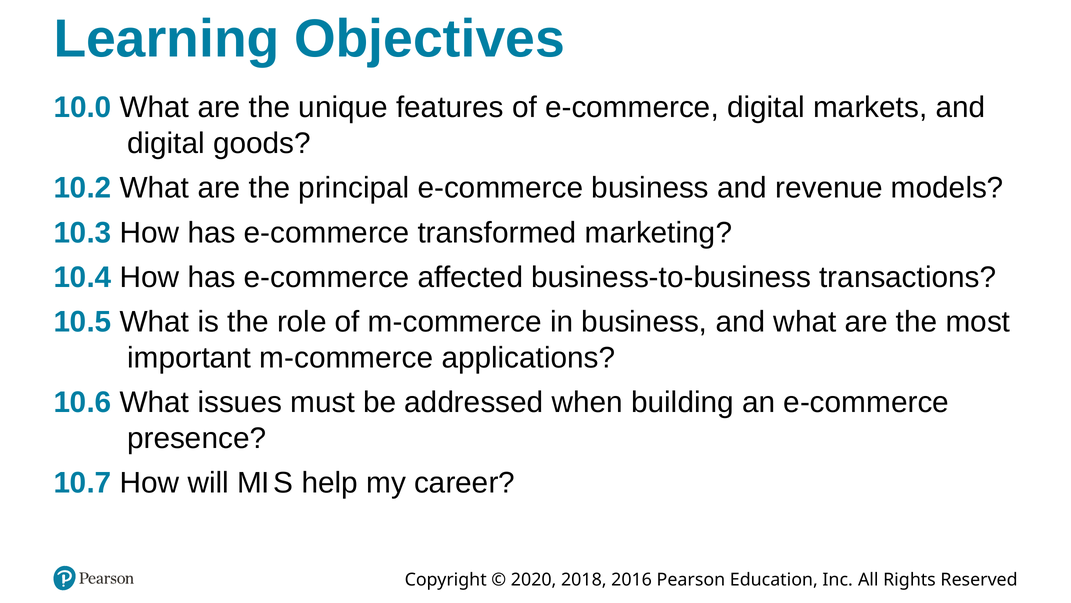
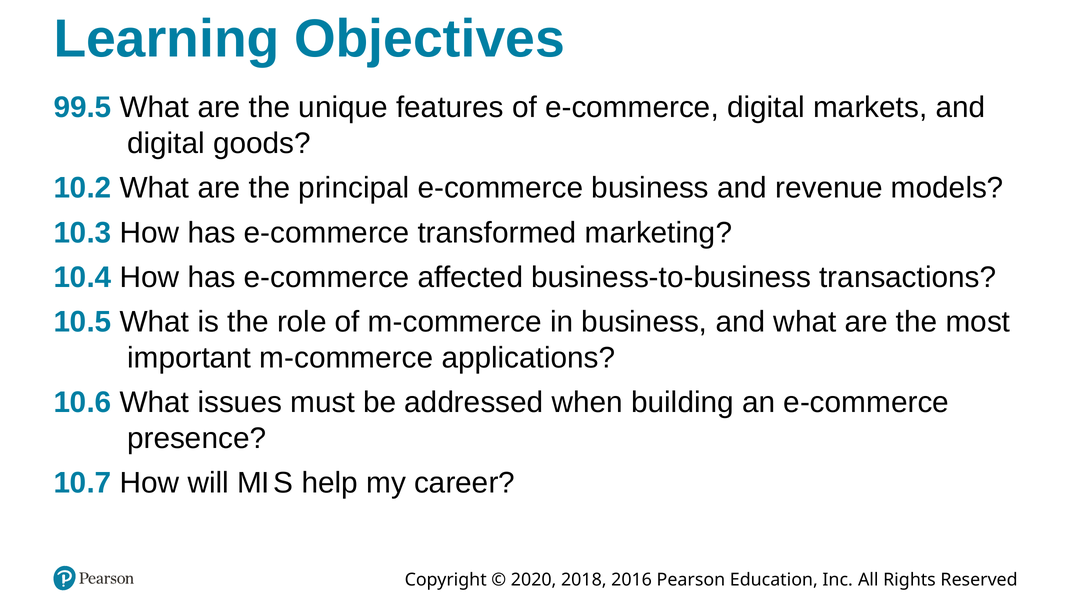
10.0: 10.0 -> 99.5 (83, 107)
